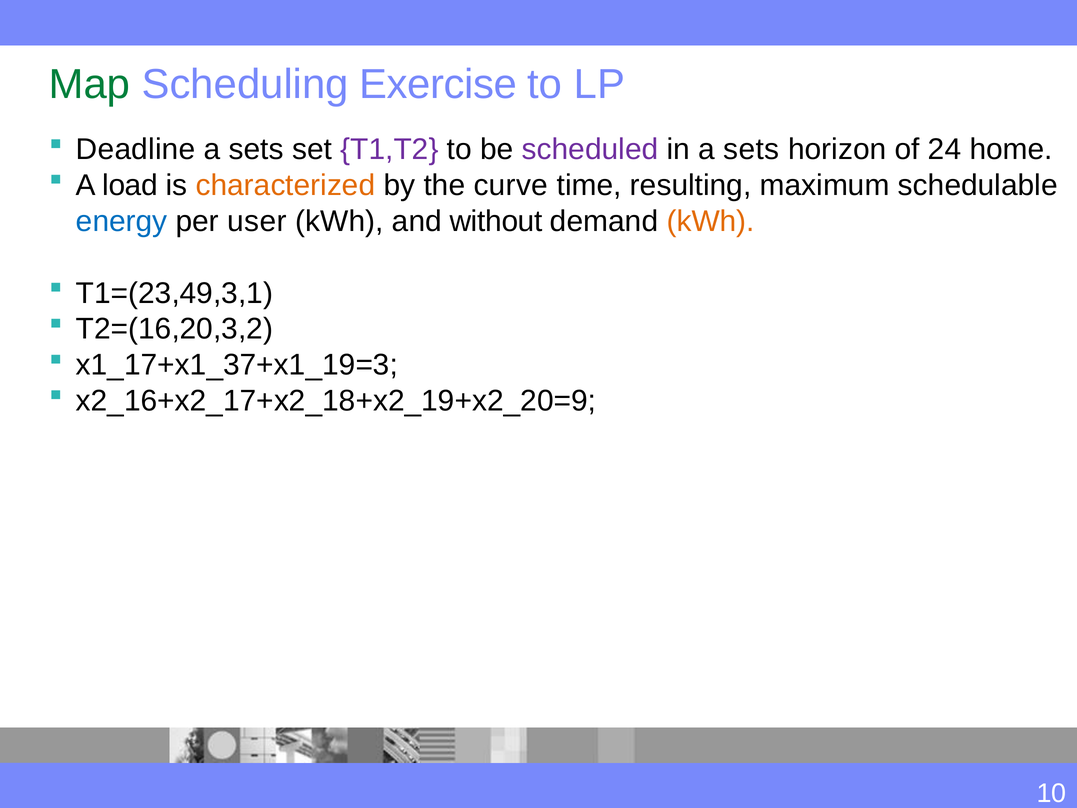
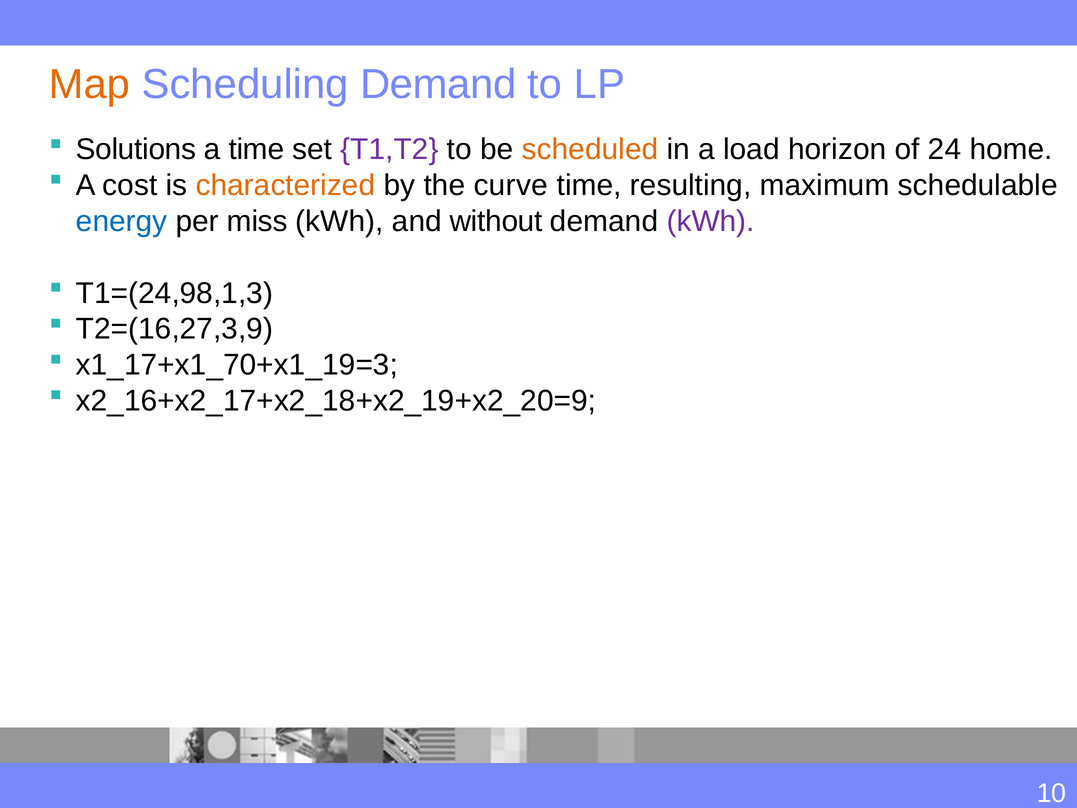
Map colour: green -> orange (90, 84)
Scheduling Exercise: Exercise -> Demand (438, 84)
Deadline: Deadline -> Solutions (136, 149)
sets: sets -> time (256, 149)
scheduled colour: purple -> orange (590, 149)
in a sets: sets -> load (751, 149)
load: load -> cost (130, 185)
user: user -> miss (257, 221)
kWh colour: orange -> purple (711, 221)
T1=(23,49,3,1: T1=(23,49,3,1 -> T1=(24,98,1,3 (174, 293)
T2=(16,20,3,2: T2=(16,20,3,2 -> T2=(16,27,3,9 (174, 329)
x1_17+x1_37+x1_19=3: x1_17+x1_37+x1_19=3 -> x1_17+x1_70+x1_19=3 (237, 365)
